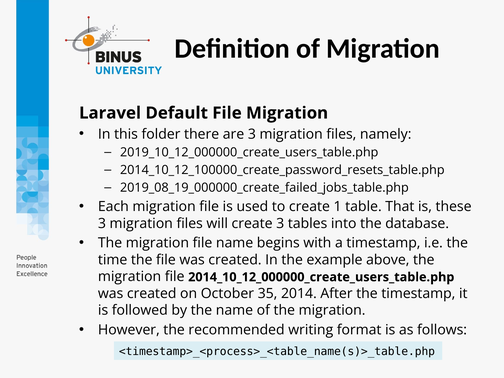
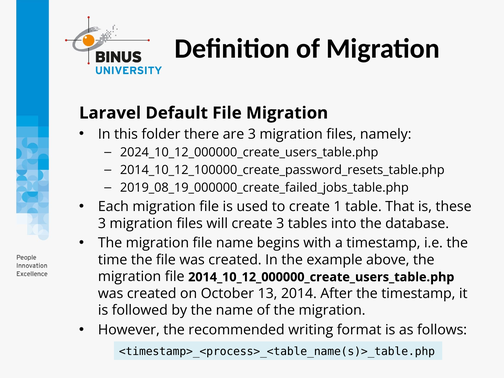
2019_10_12_000000_create_users_table.php: 2019_10_12_000000_create_users_table.php -> 2024_10_12_000000_create_users_table.php (249, 152)
35: 35 -> 13 (267, 293)
